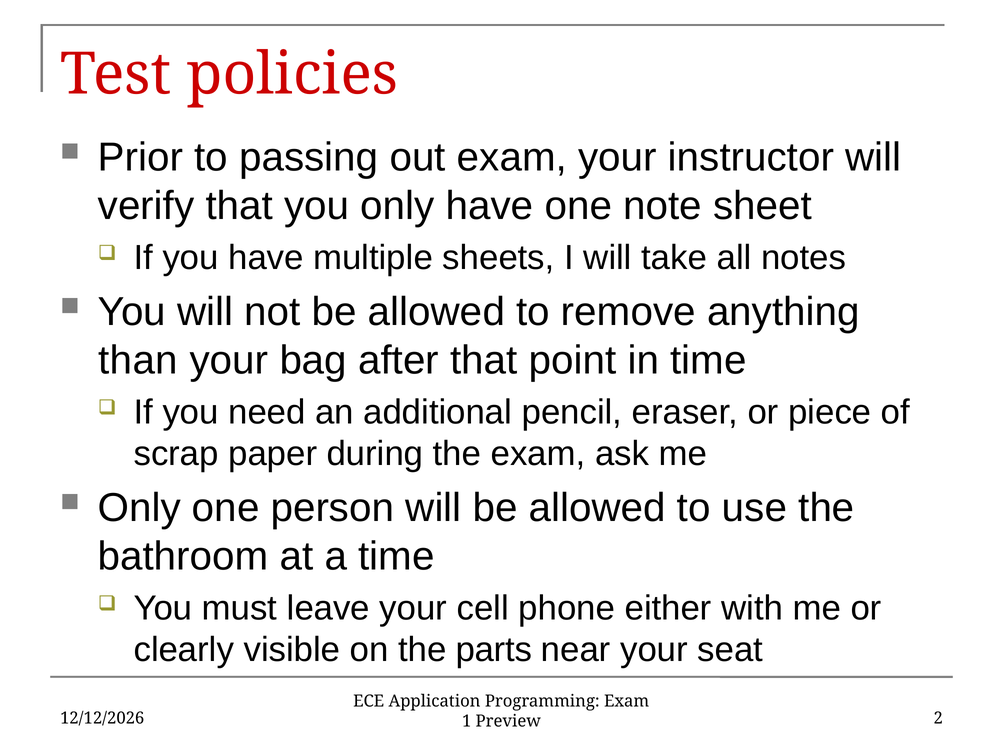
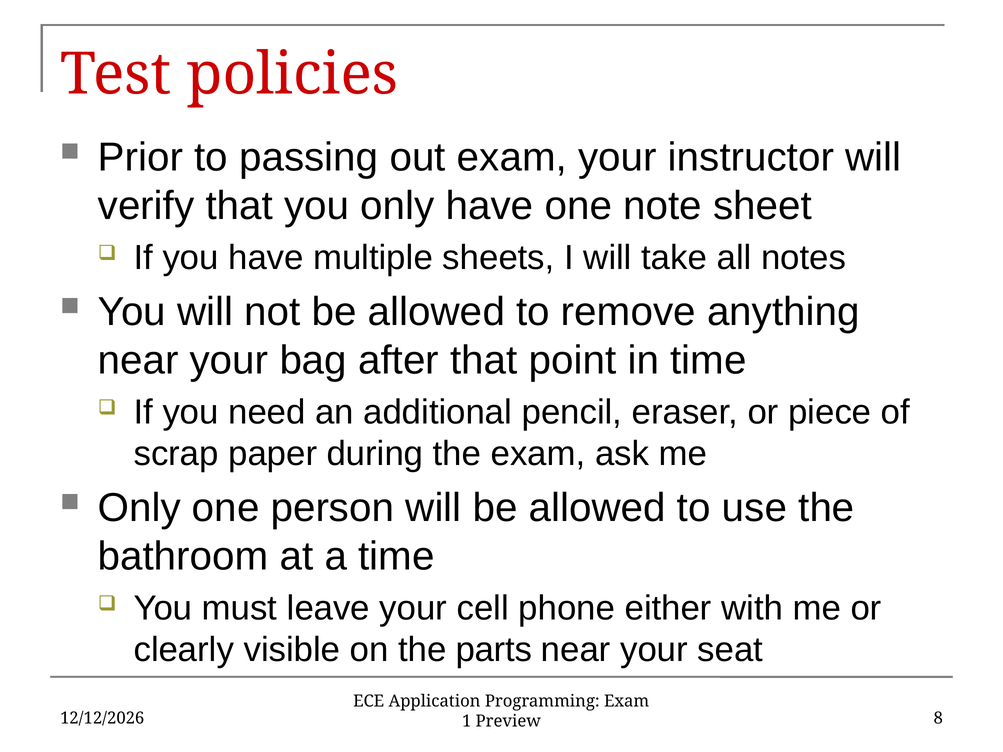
than: than -> near (138, 360)
2: 2 -> 8 (938, 718)
